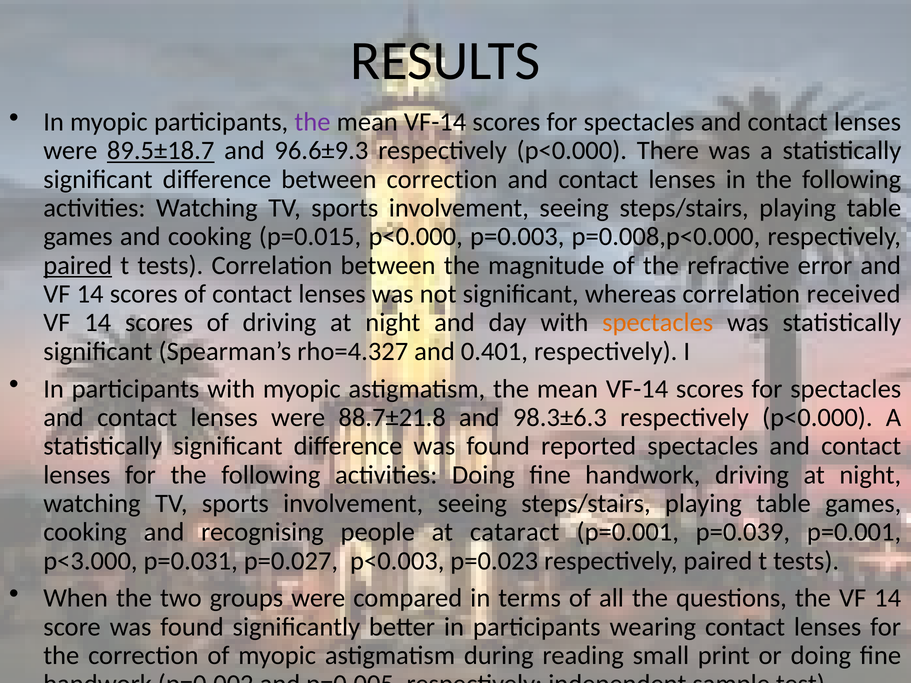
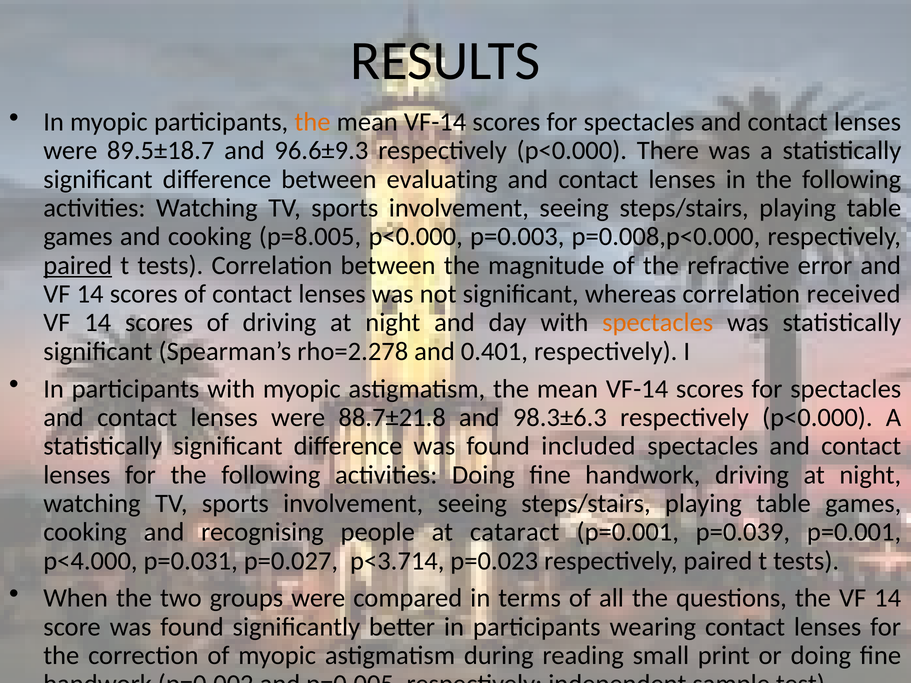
the colour: purple -> orange (312, 122)
89.5±18.7 underline: present -> none (161, 151)
between correction: correction -> evaluating (442, 179)
p=0.015: p=0.015 -> p=8.005 (310, 237)
rho=4.327: rho=4.327 -> rho=2.278 (353, 352)
reported: reported -> included (588, 446)
p˂3.000: p˂3.000 -> p˂4.000 (90, 561)
p˂0.003: p˂0.003 -> p˂3.714 (397, 561)
